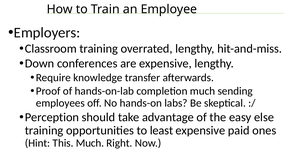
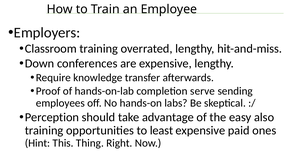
completion much: much -> serve (202, 91)
else: else -> also (264, 118)
This Much: Much -> Thing (90, 144)
